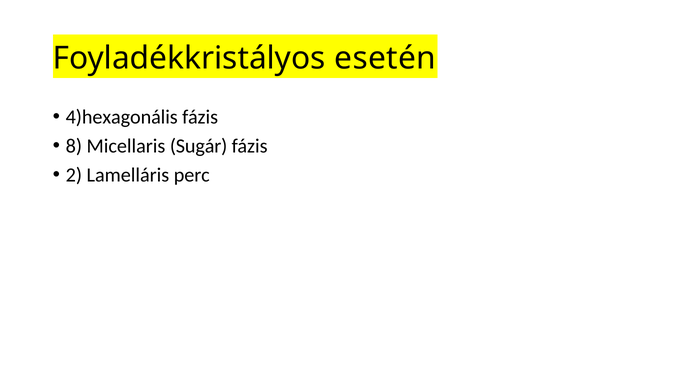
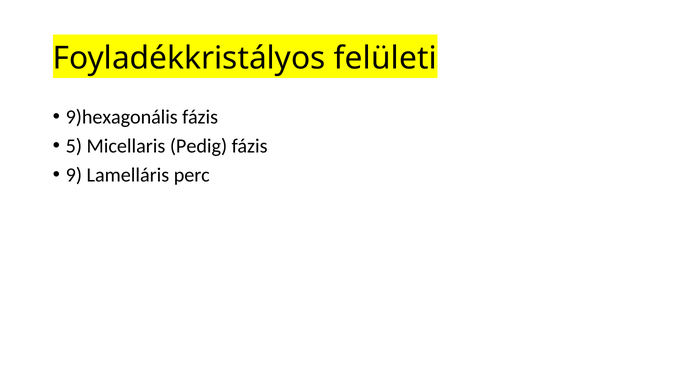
esetén: esetén -> felületi (385, 58)
4)hexagonális: 4)hexagonális -> 9)hexagonális (122, 117)
8: 8 -> 5 (74, 146)
Sugár: Sugár -> Pedig (199, 146)
2: 2 -> 9 (74, 175)
